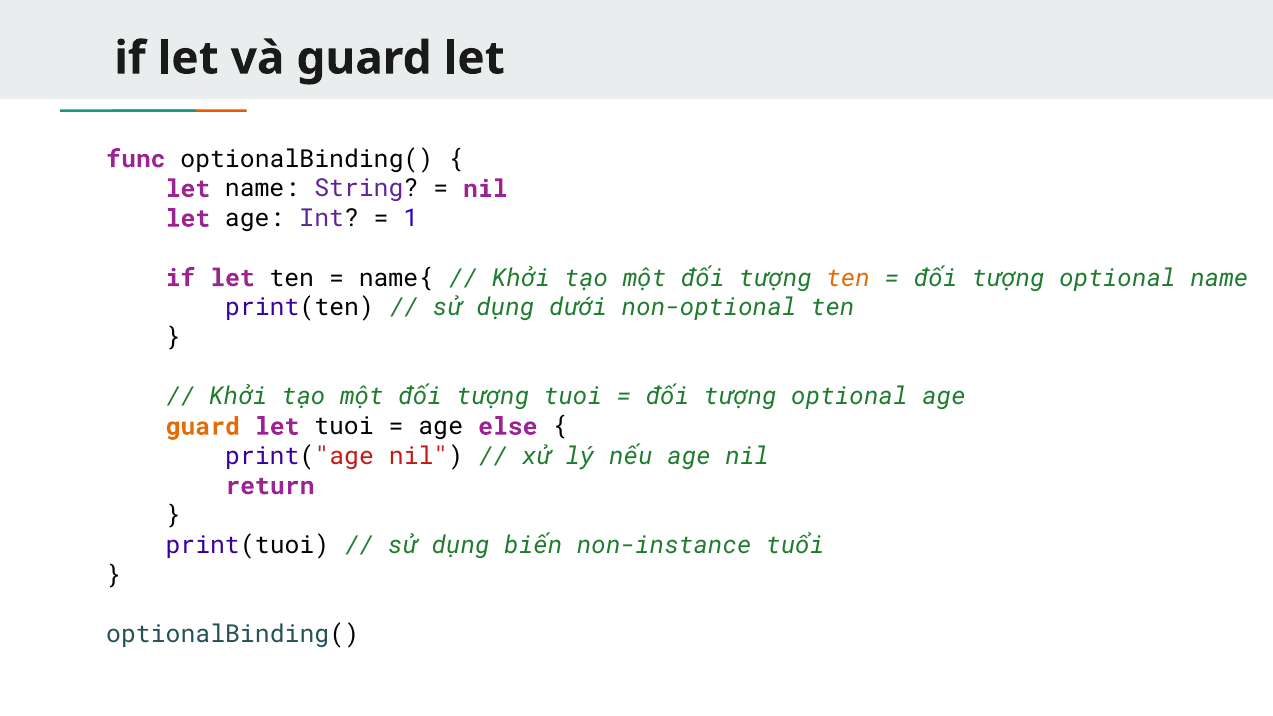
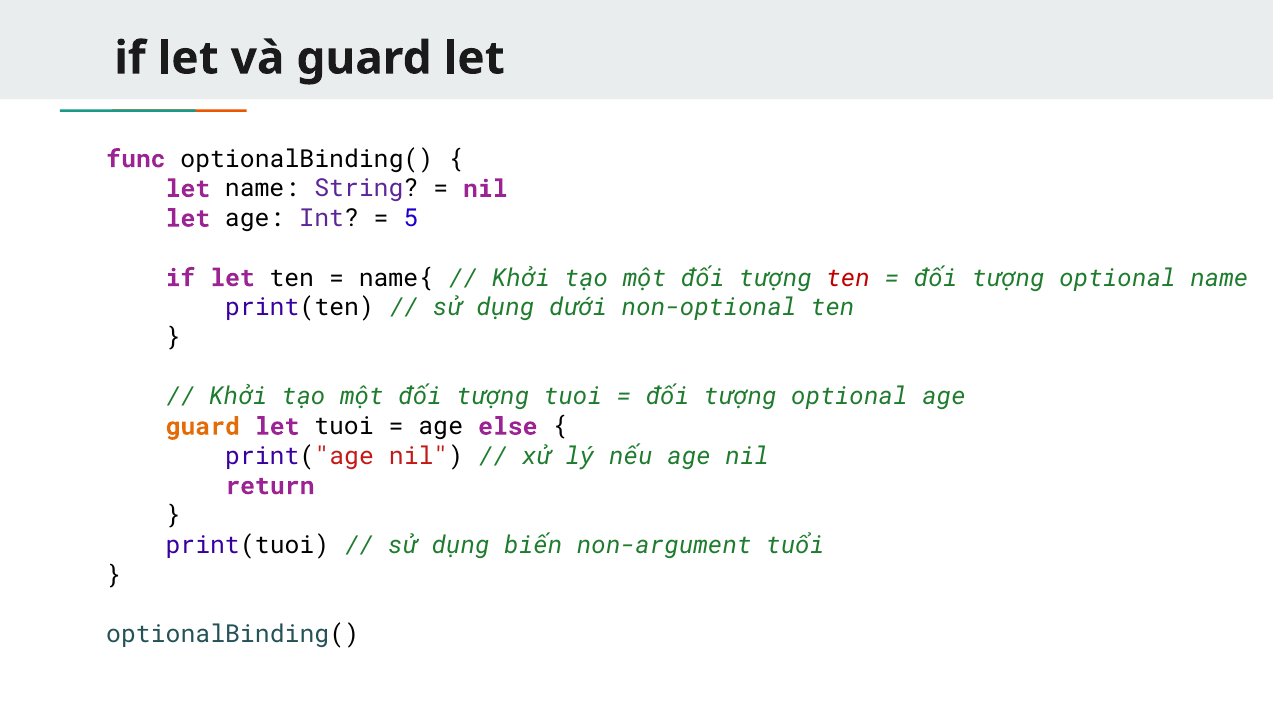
1: 1 -> 5 (411, 219)
ten colour: orange -> red (848, 278)
non-instance: non-instance -> non-argument (664, 545)
